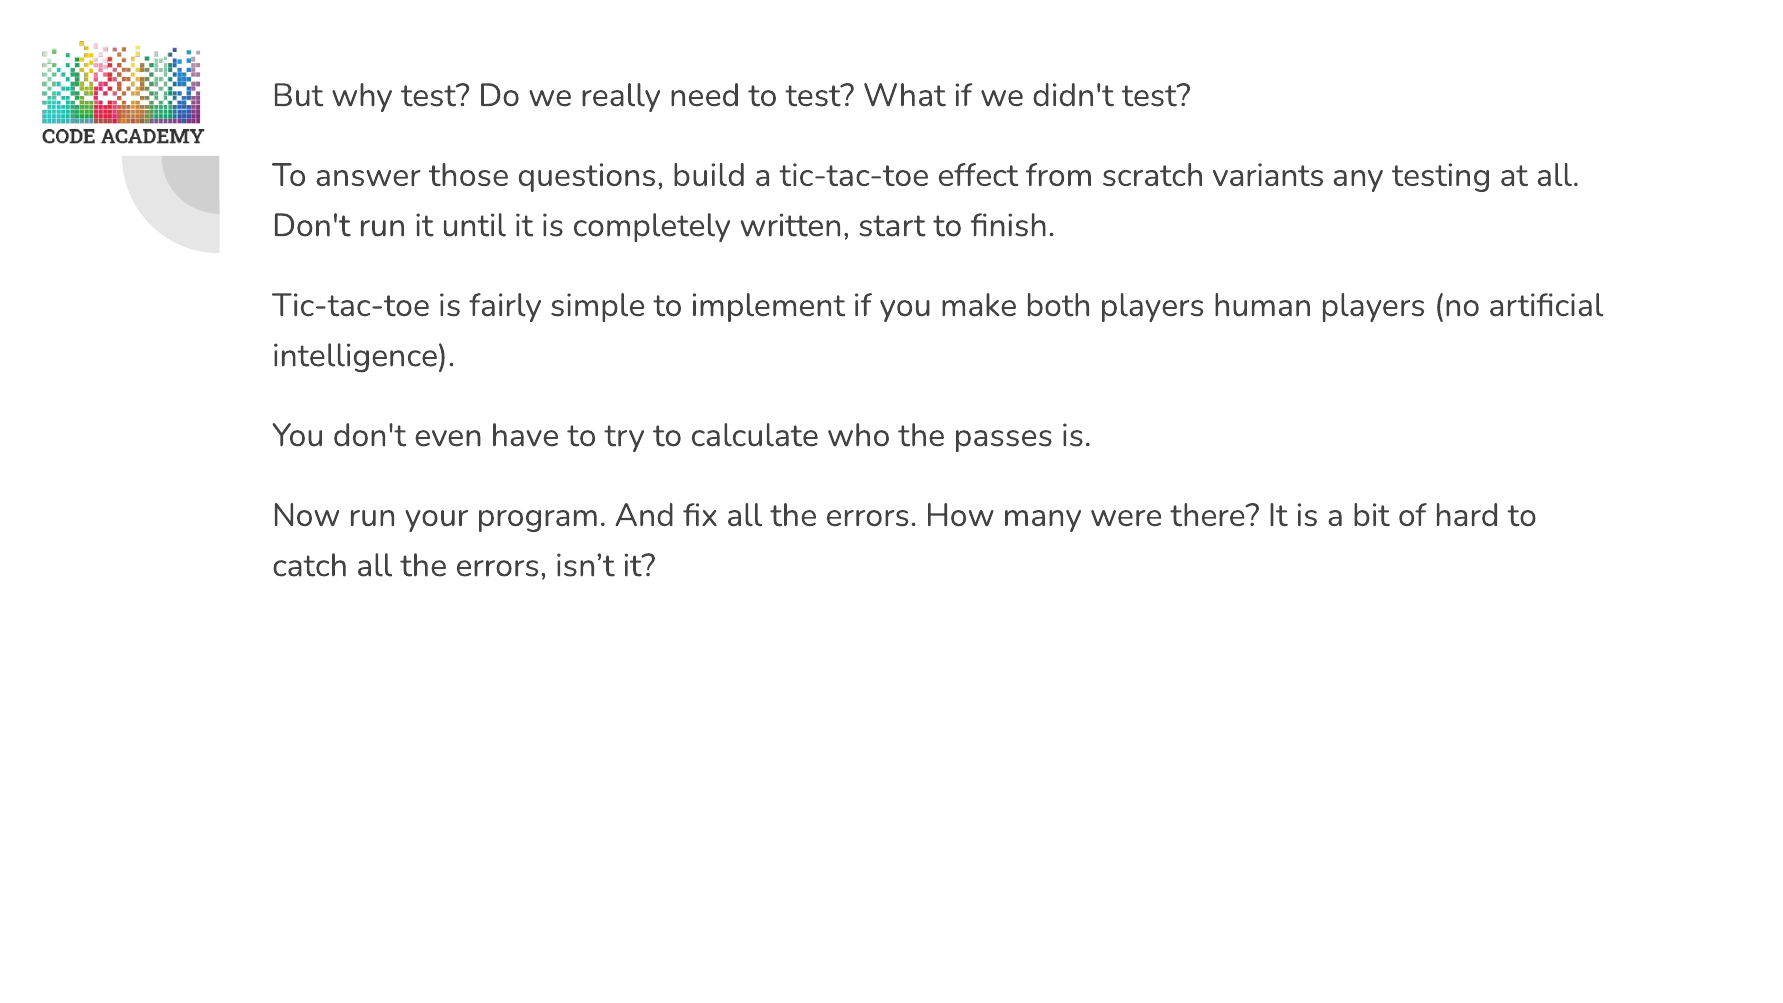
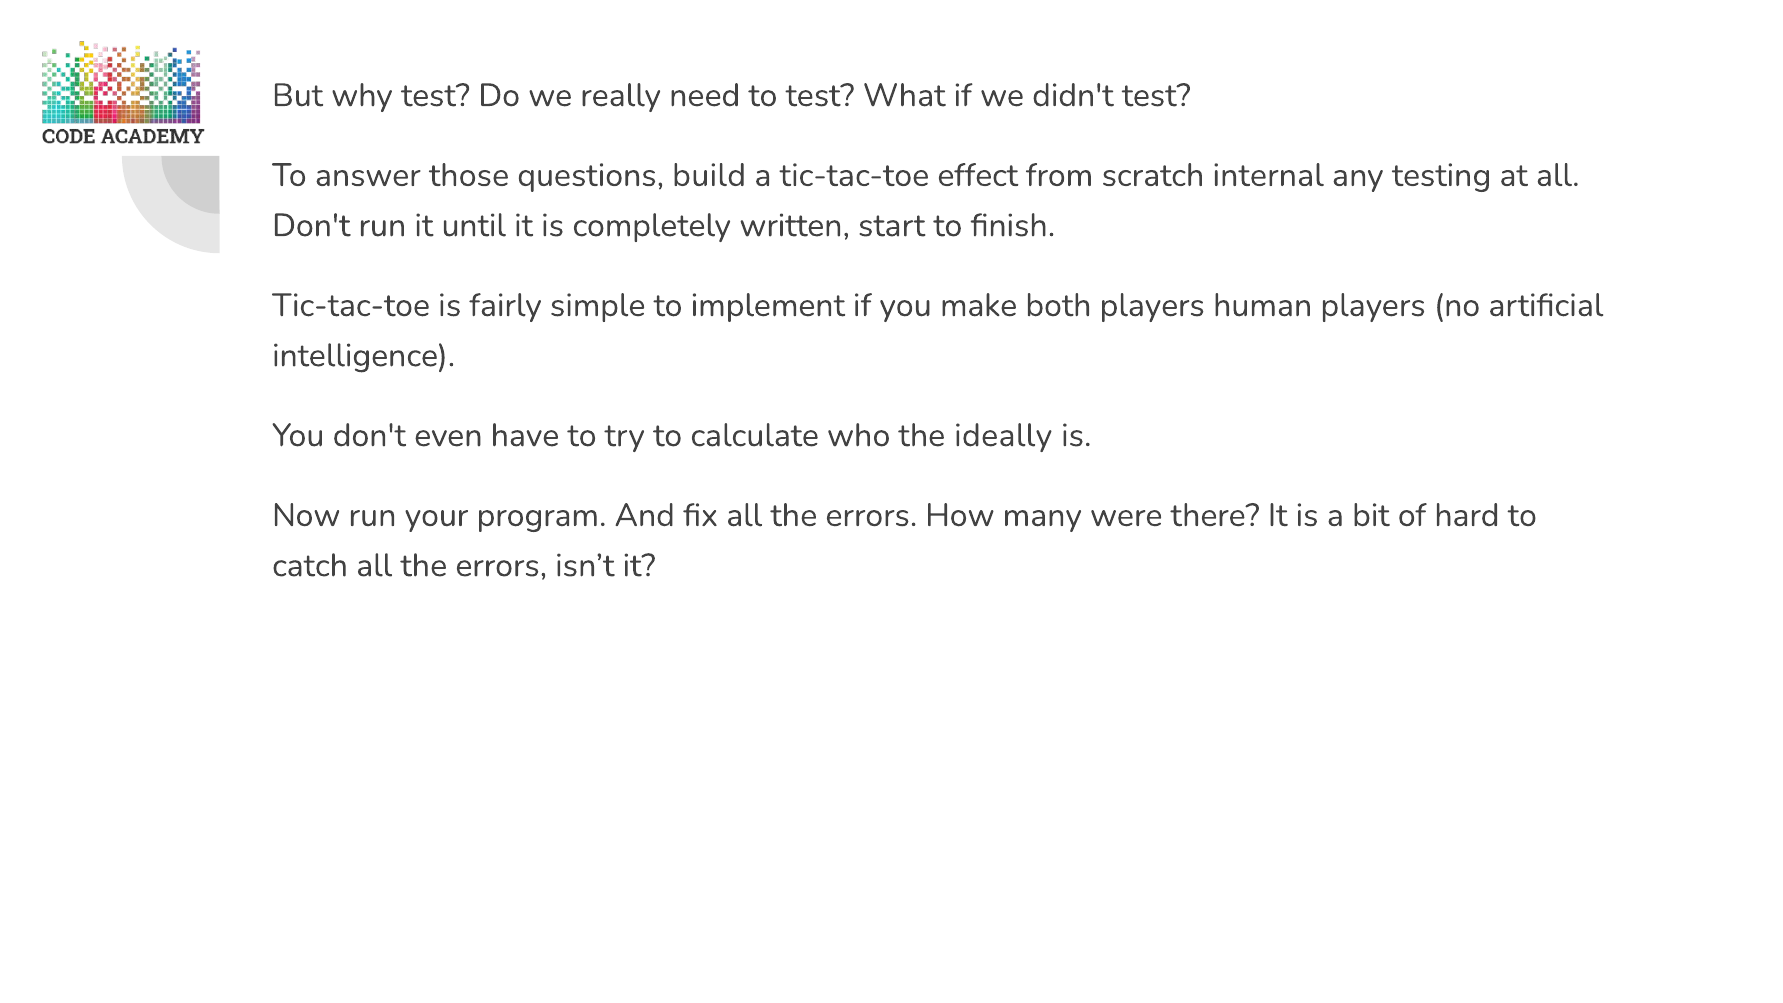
variants: variants -> internal (1268, 175)
passes: passes -> ideally (1003, 435)
